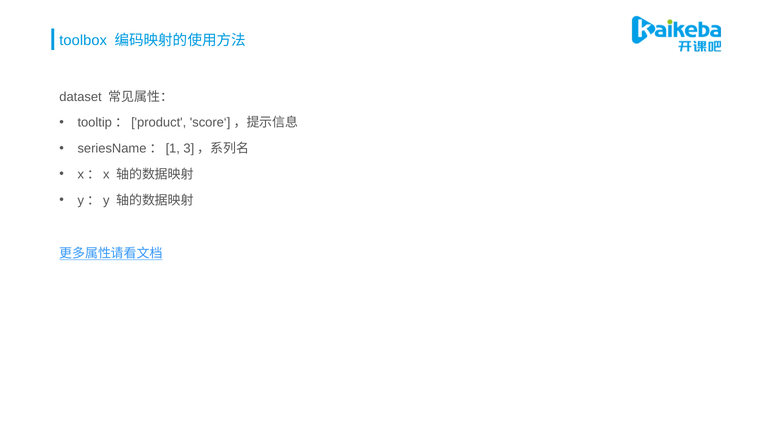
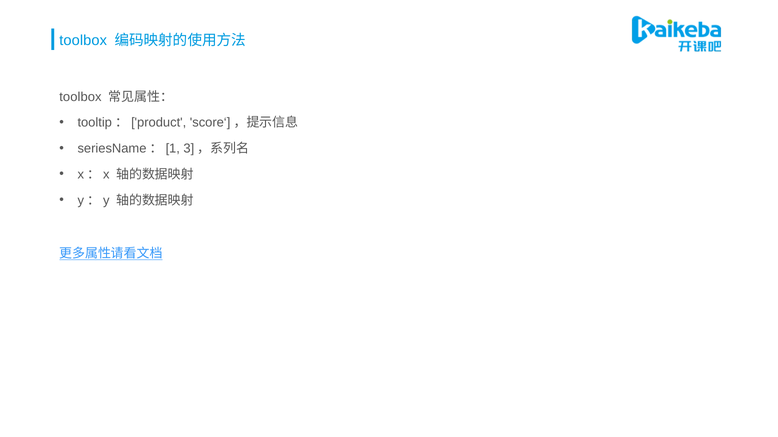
dataset: dataset -> toolbox (80, 97)
